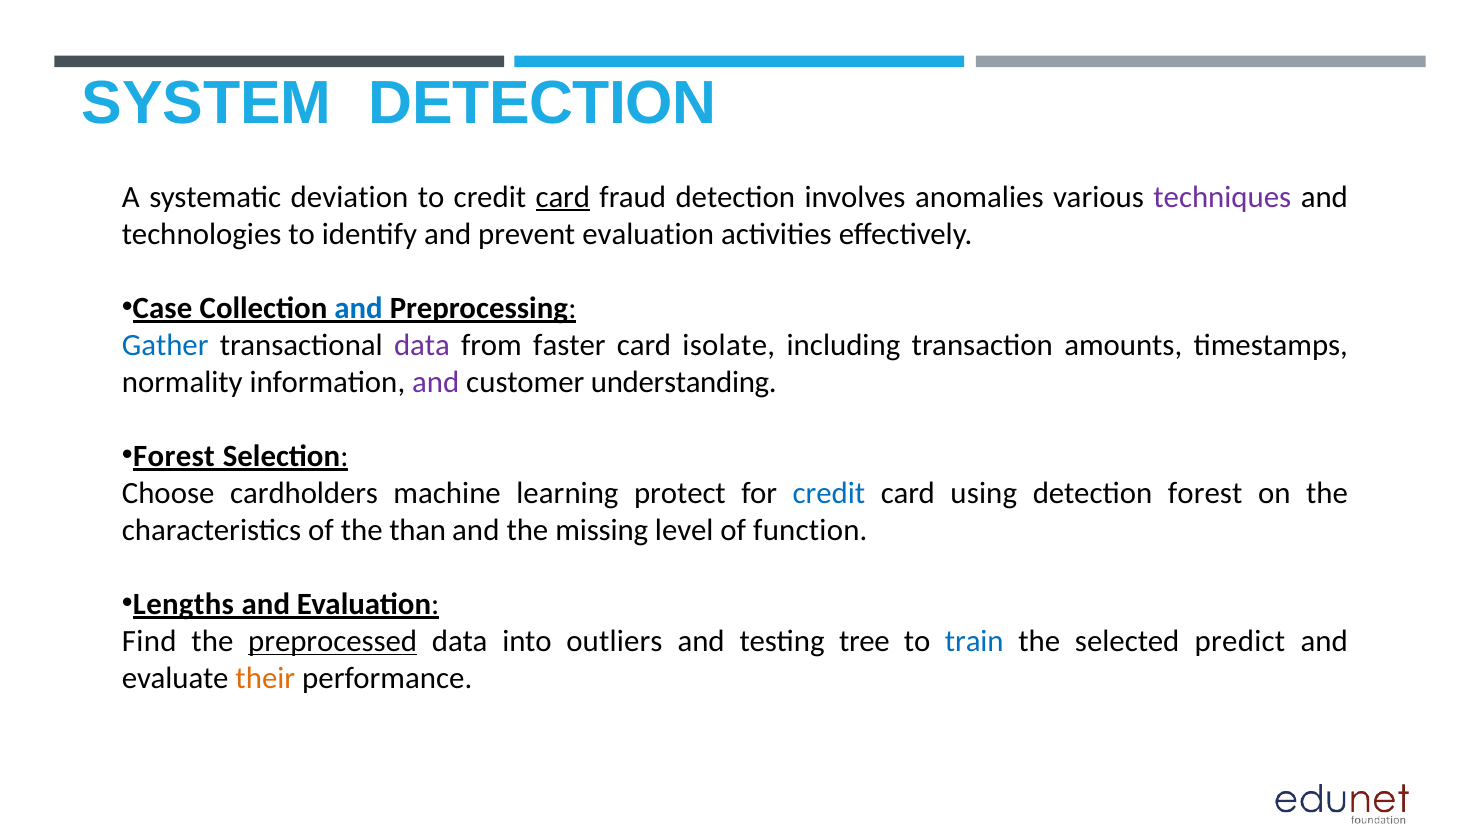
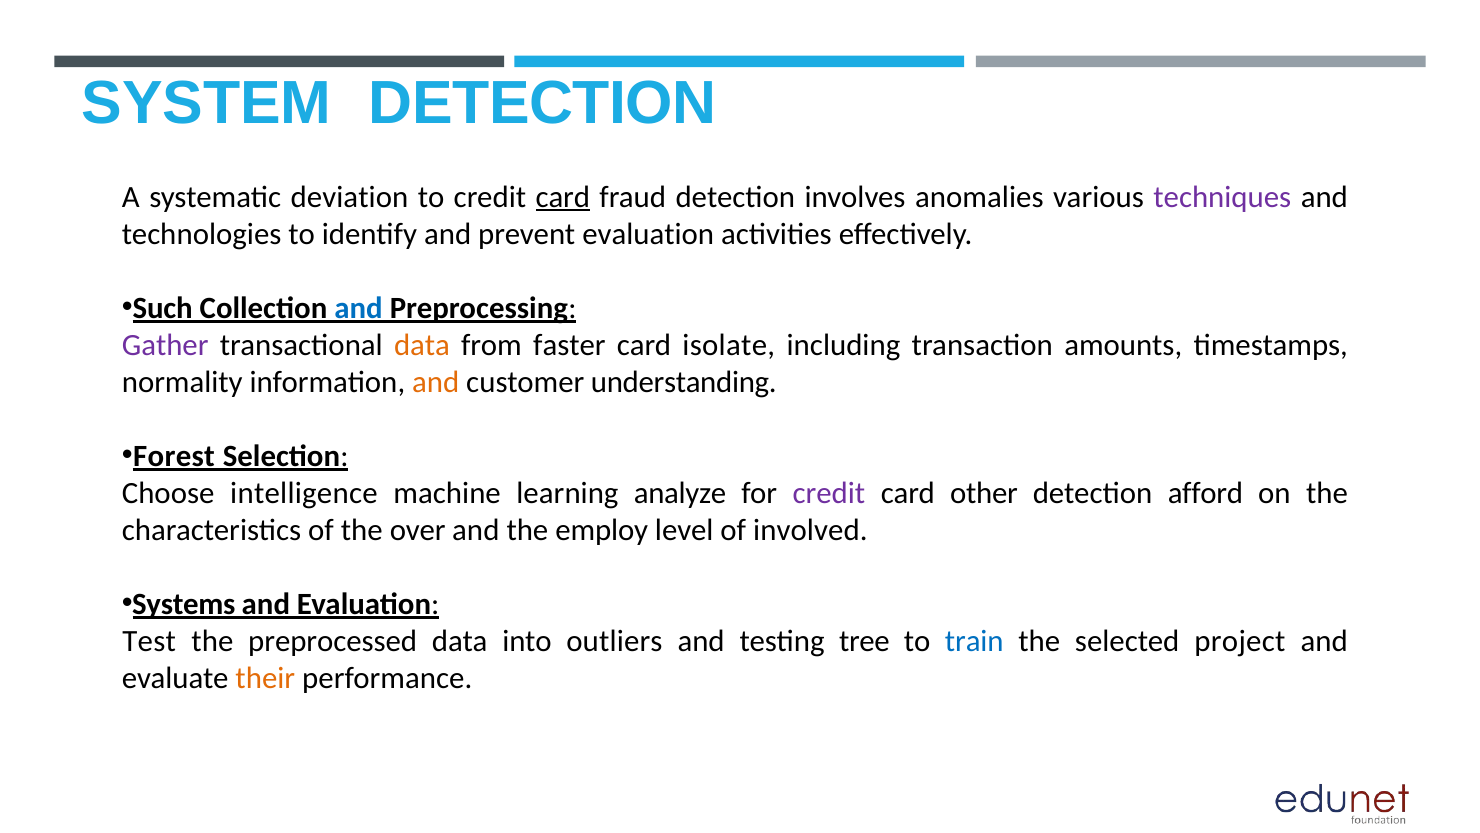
Case: Case -> Such (163, 308)
Gather colour: blue -> purple (165, 345)
data colour: purple -> orange (422, 345)
and colour: purple -> orange (436, 382)
cardholders: cardholders -> intelligence (304, 493)
protect: protect -> analyze (680, 493)
credit colour: blue -> purple (829, 493)
using: using -> other (984, 493)
detection forest: forest -> afford (1205, 493)
than: than -> over (418, 530)
missing: missing -> employ (602, 530)
function: function -> involved (810, 530)
Lengths: Lengths -> Systems (184, 604)
Find: Find -> Test (149, 641)
preprocessed underline: present -> none (333, 641)
predict: predict -> project (1240, 641)
